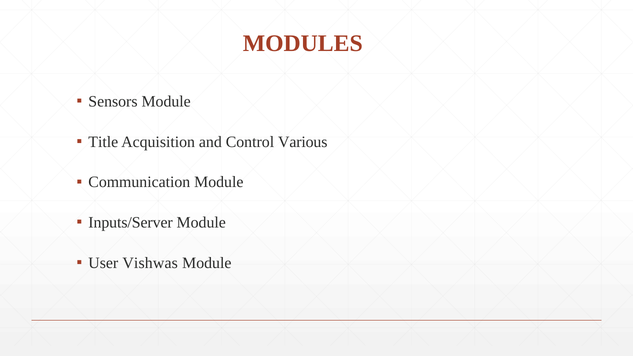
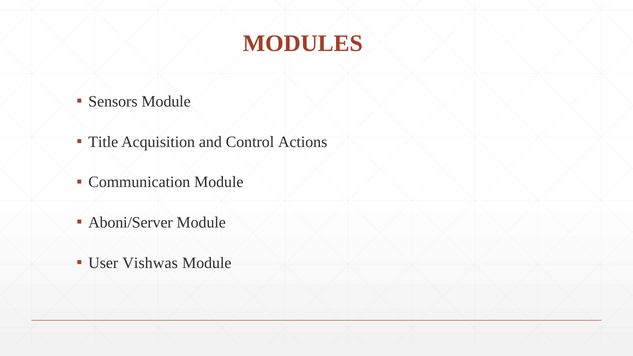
Various: Various -> Actions (303, 142)
Inputs/Server: Inputs/Server -> Aboni/Server (131, 223)
